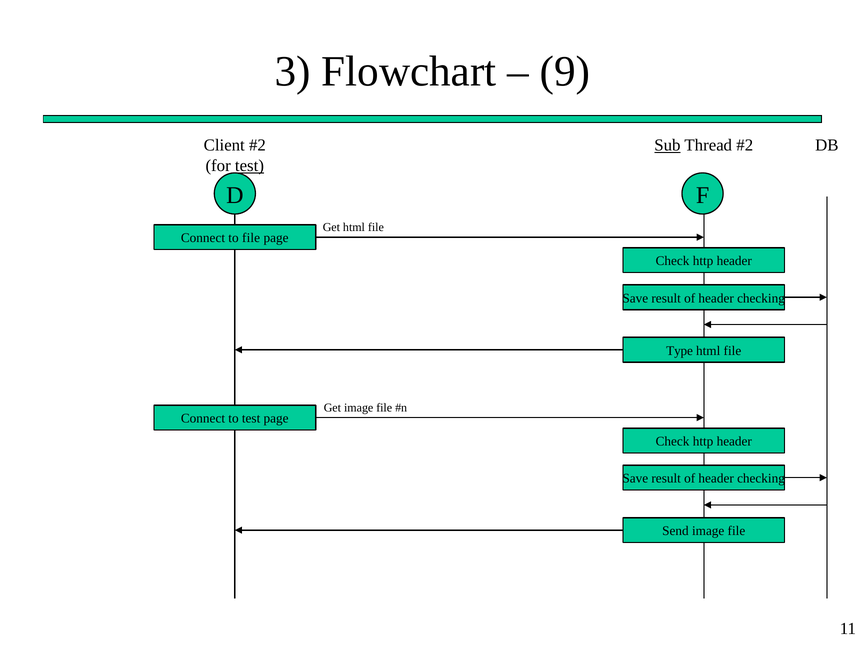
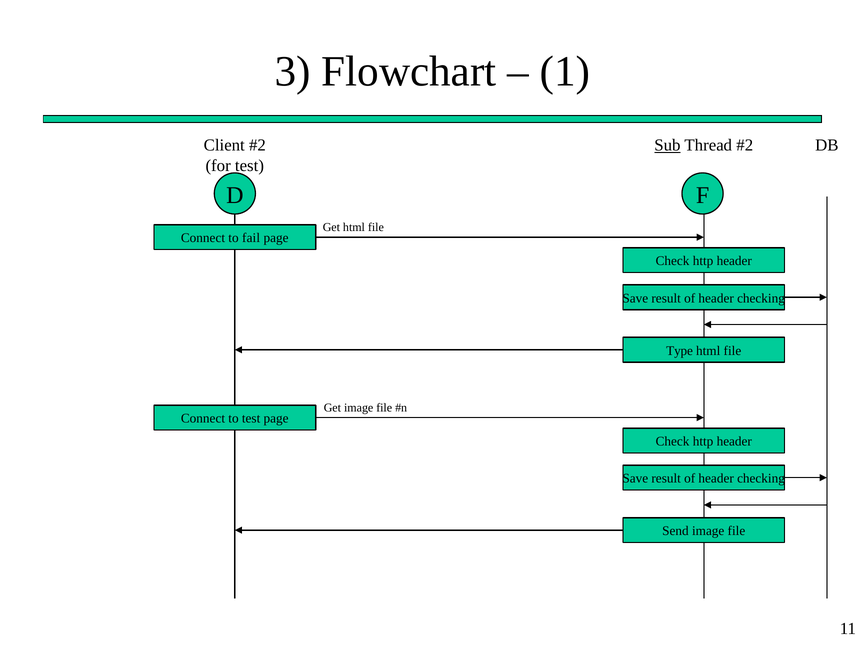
9: 9 -> 1 (565, 71)
test underline: present -> none (249, 166)
to file: file -> fail (251, 238)
